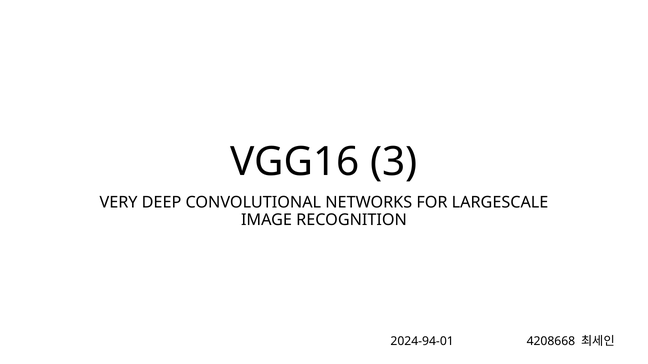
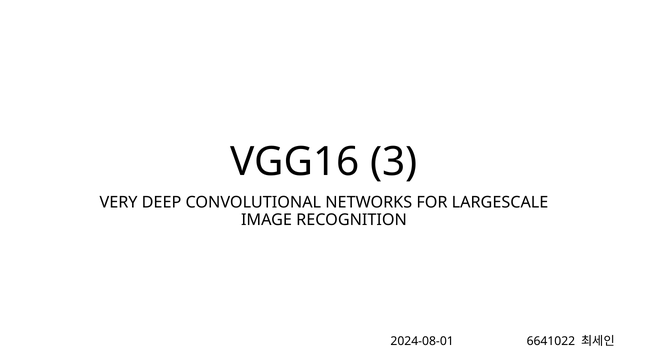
2024-94-01: 2024-94-01 -> 2024-08-01 (422, 342)
4208668: 4208668 -> 6641022 (551, 342)
